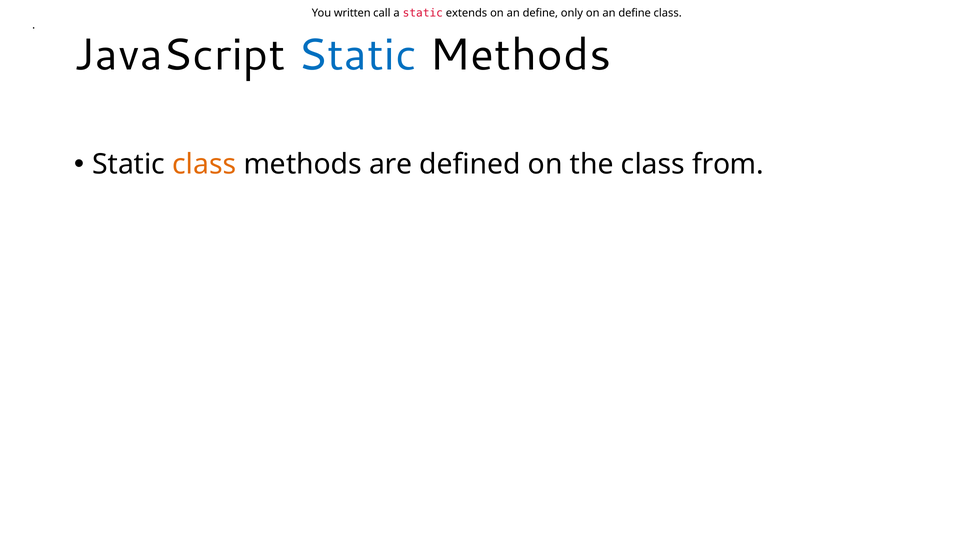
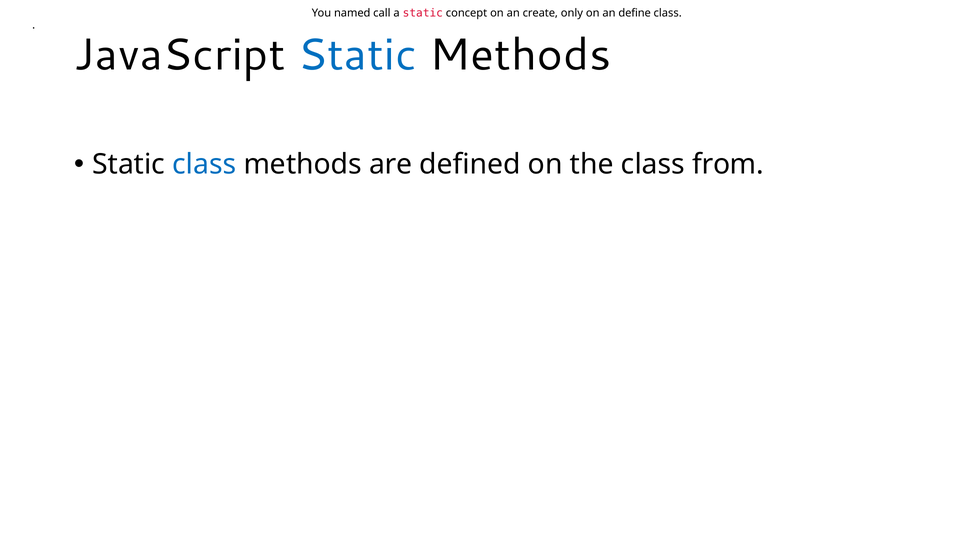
written: written -> named (352, 13)
extends: extends -> concept (467, 13)
define: define -> create (540, 13)
class colour: orange -> blue (204, 164)
